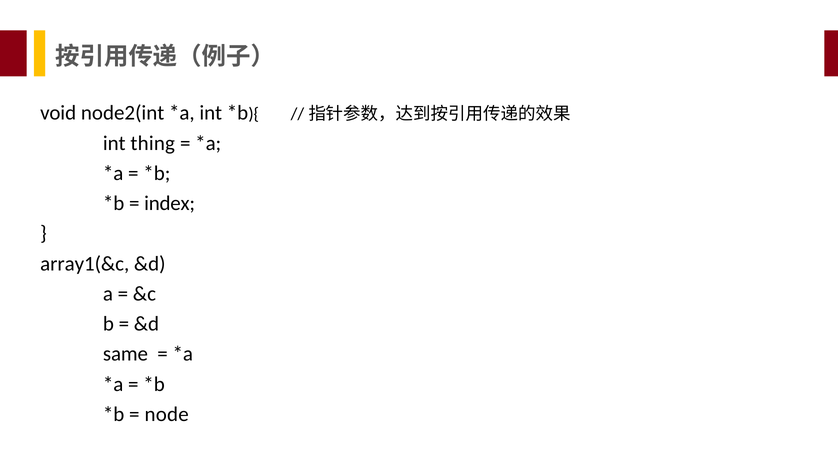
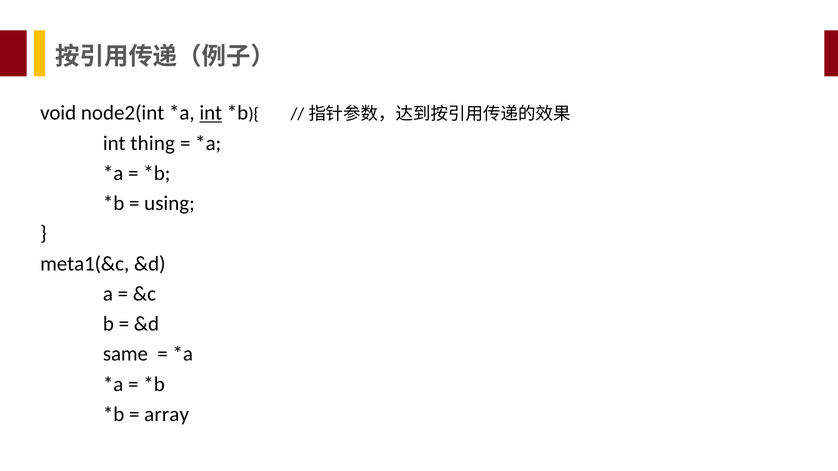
int underline: none -> present (211, 113)
index: index -> using (170, 204)
array1(&c: array1(&c -> meta1(&c (85, 264)
node: node -> array (167, 415)
